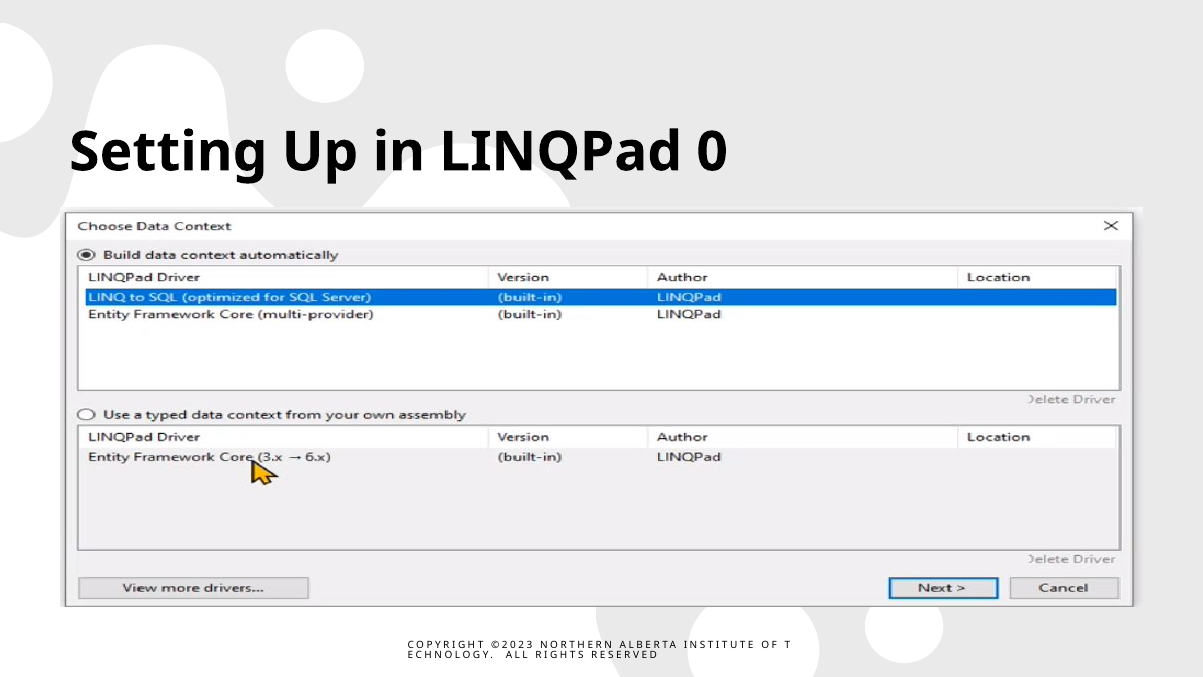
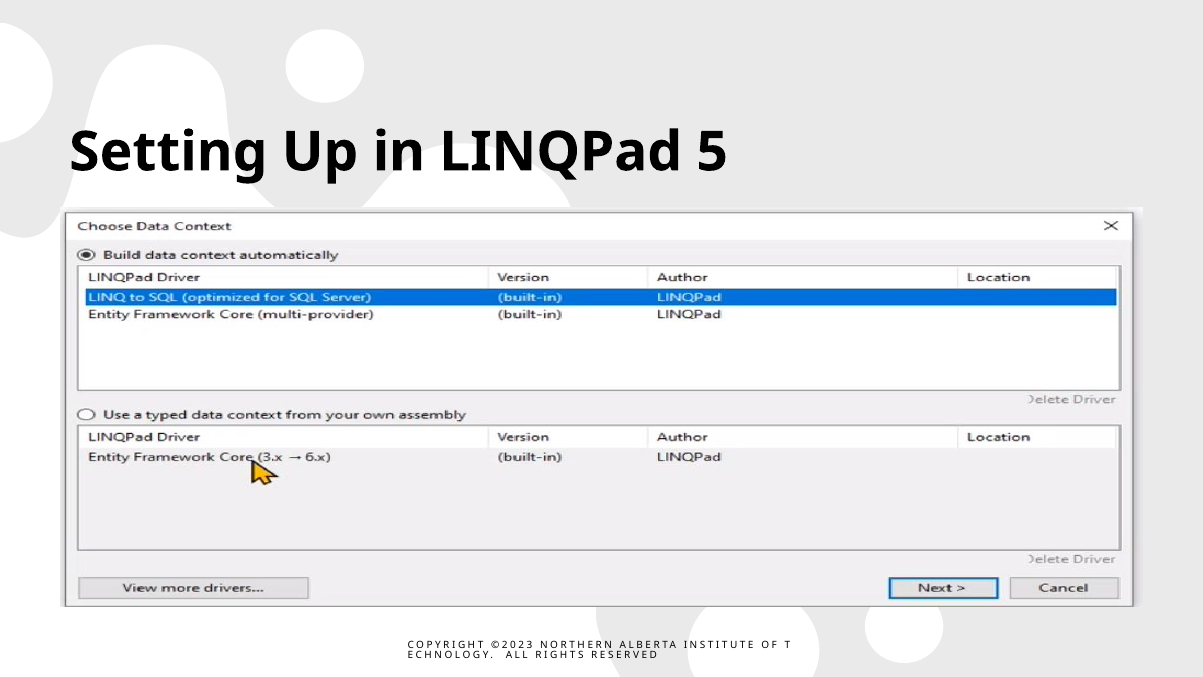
0: 0 -> 5 (712, 152)
